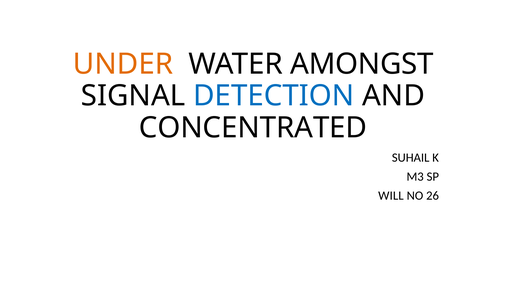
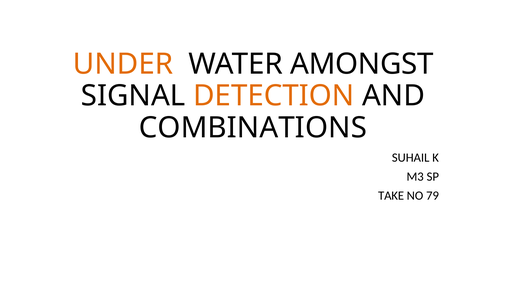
DETECTION colour: blue -> orange (274, 96)
CONCENTRATED: CONCENTRATED -> COMBINATIONS (253, 128)
WILL: WILL -> TAKE (391, 196)
26: 26 -> 79 (433, 196)
